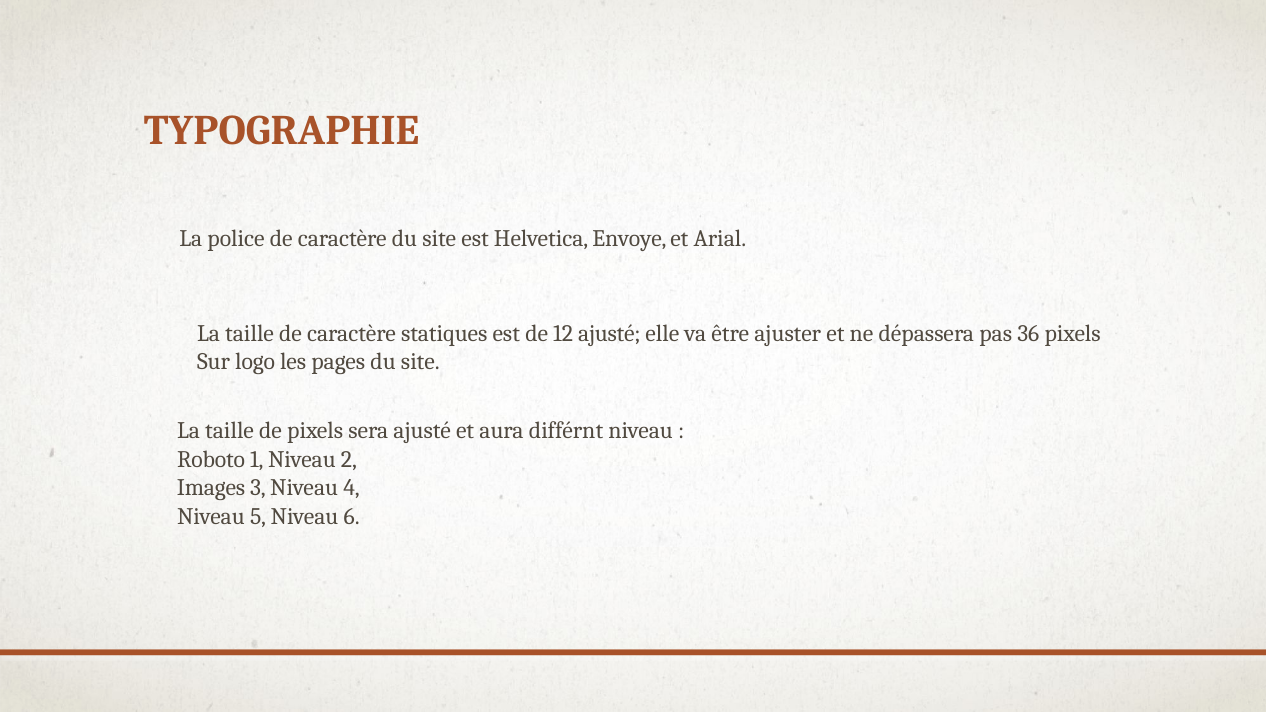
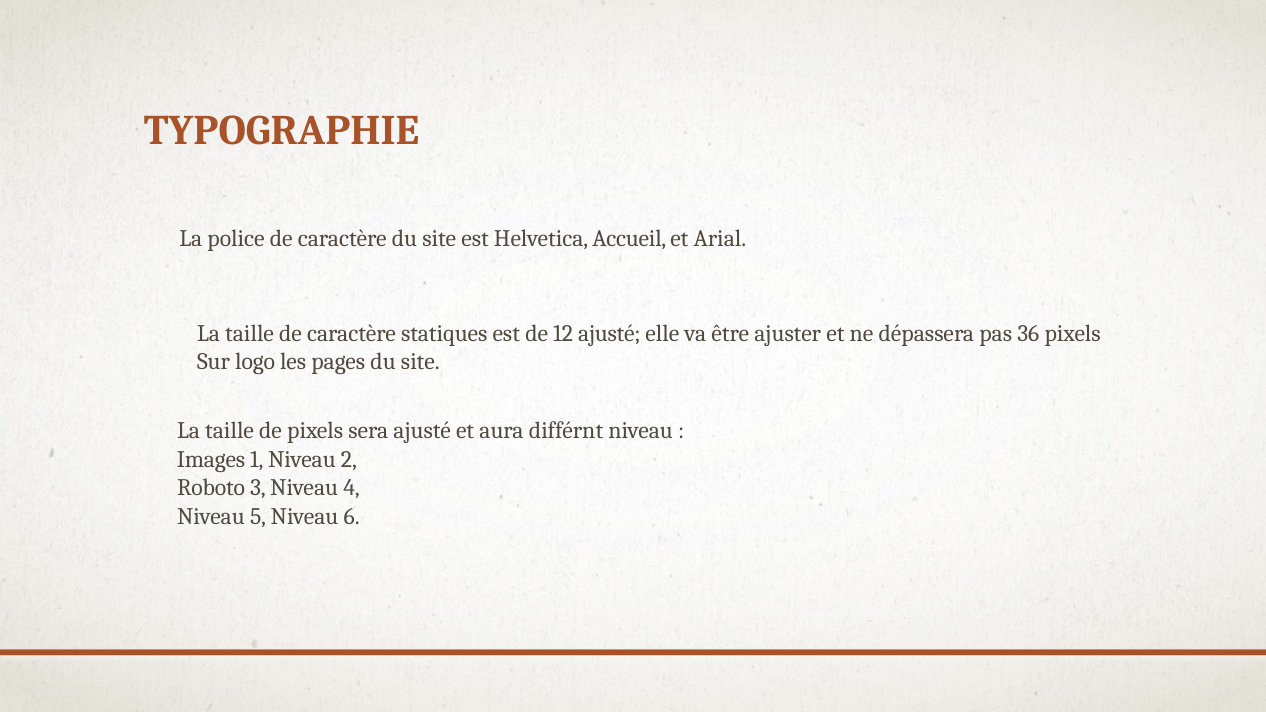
Envoye: Envoye -> Accueil (629, 239)
Roboto: Roboto -> Images (211, 460)
Images: Images -> Roboto (211, 488)
